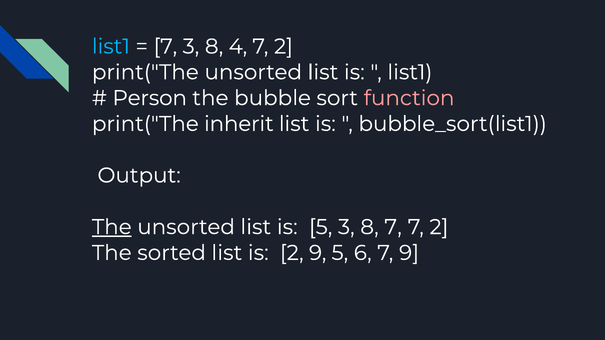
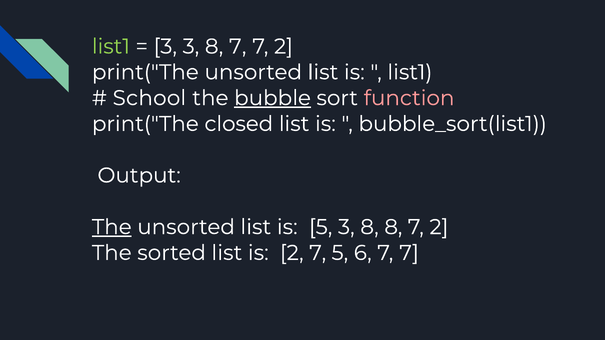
list1 colour: light blue -> light green (111, 47)
7: 7 -> 3 (165, 47)
3 8 4: 4 -> 7 (238, 47)
Person: Person -> School (149, 98)
bubble underline: none -> present (272, 98)
inherit: inherit -> closed (239, 124)
8 7: 7 -> 8 (393, 227)
2 9: 9 -> 7 (318, 253)
6 7 9: 9 -> 7 (409, 253)
